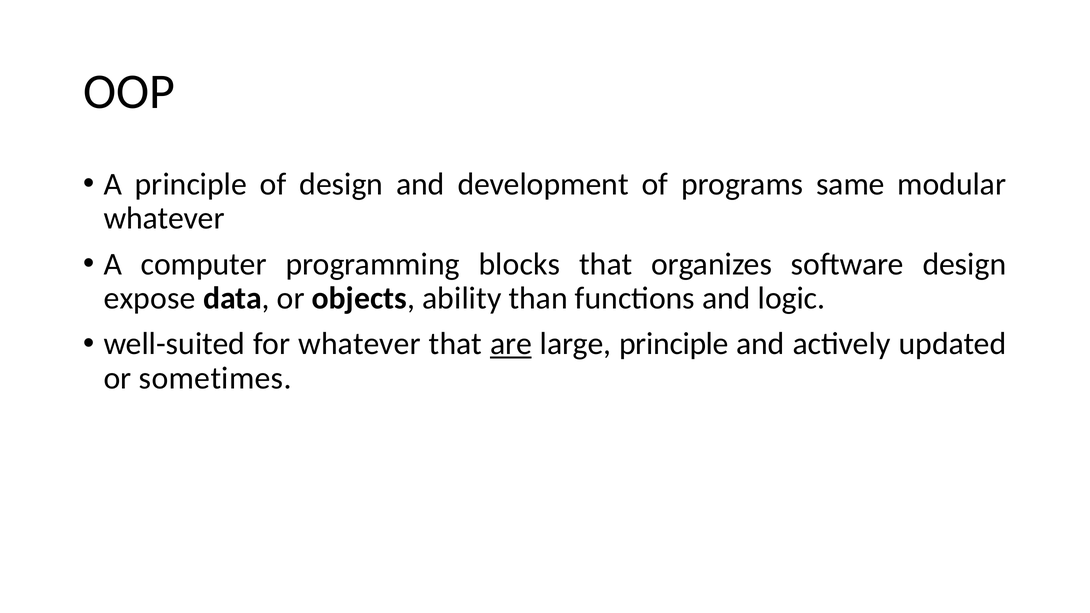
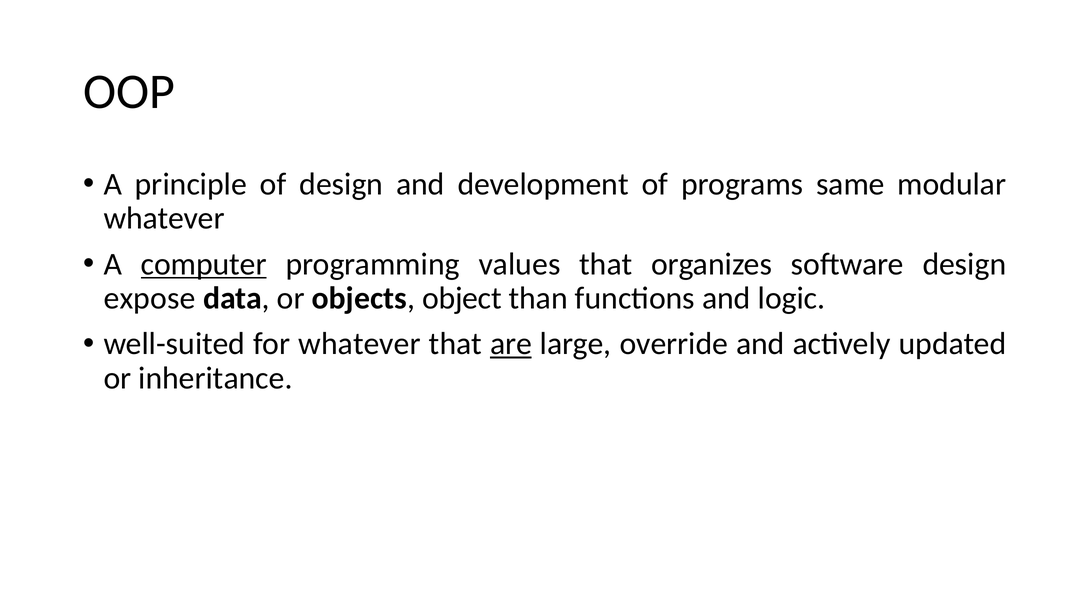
computer underline: none -> present (204, 264)
blocks: blocks -> values (520, 264)
ability: ability -> object (462, 298)
large principle: principle -> override (674, 344)
sometimes: sometimes -> inheritance (215, 378)
